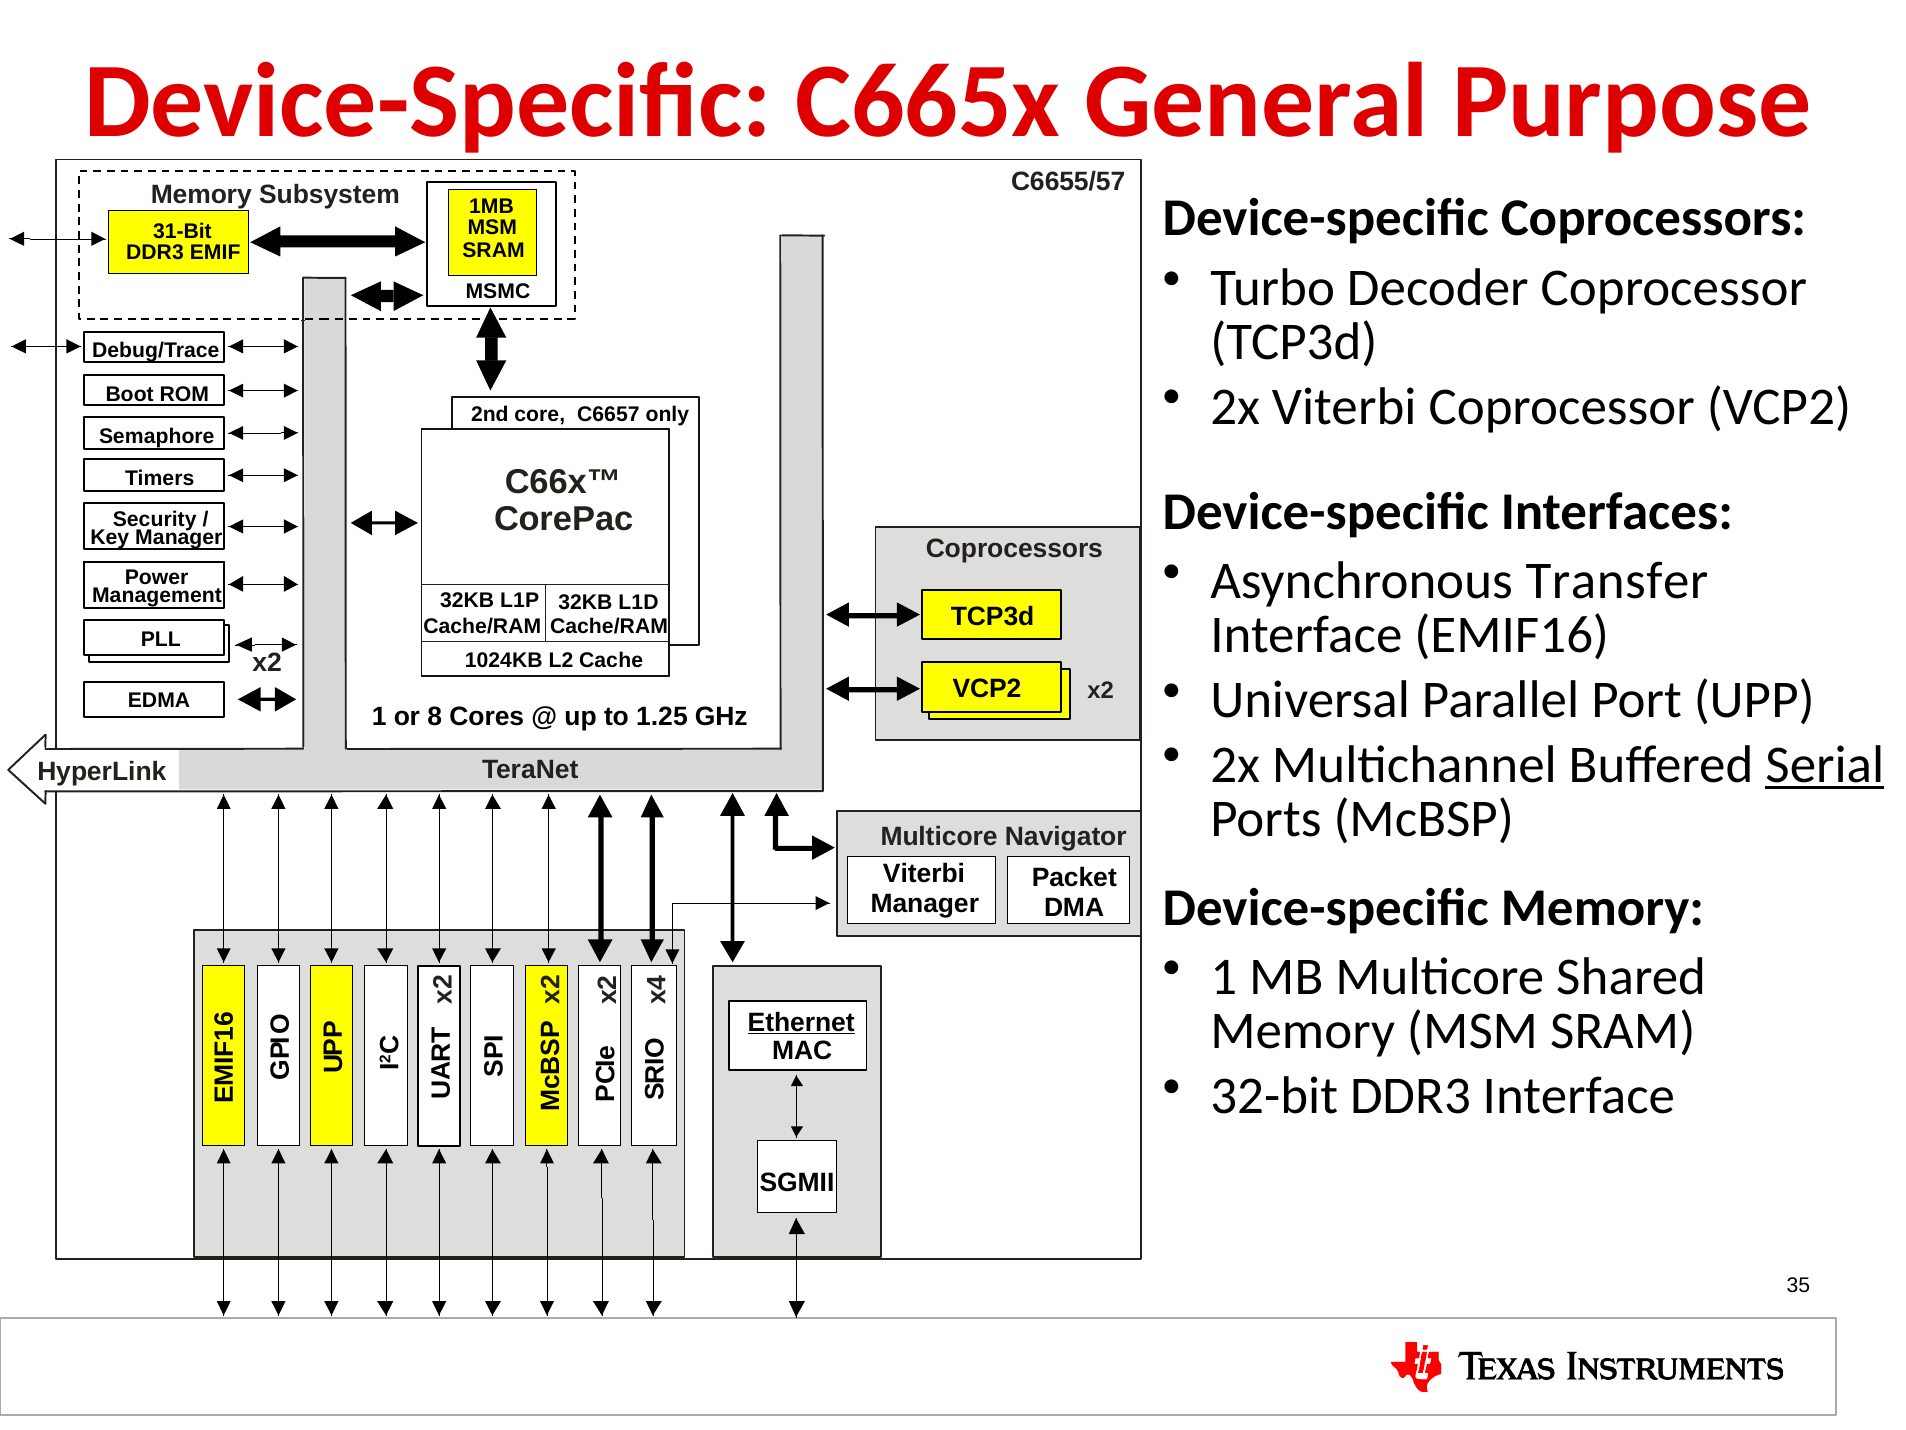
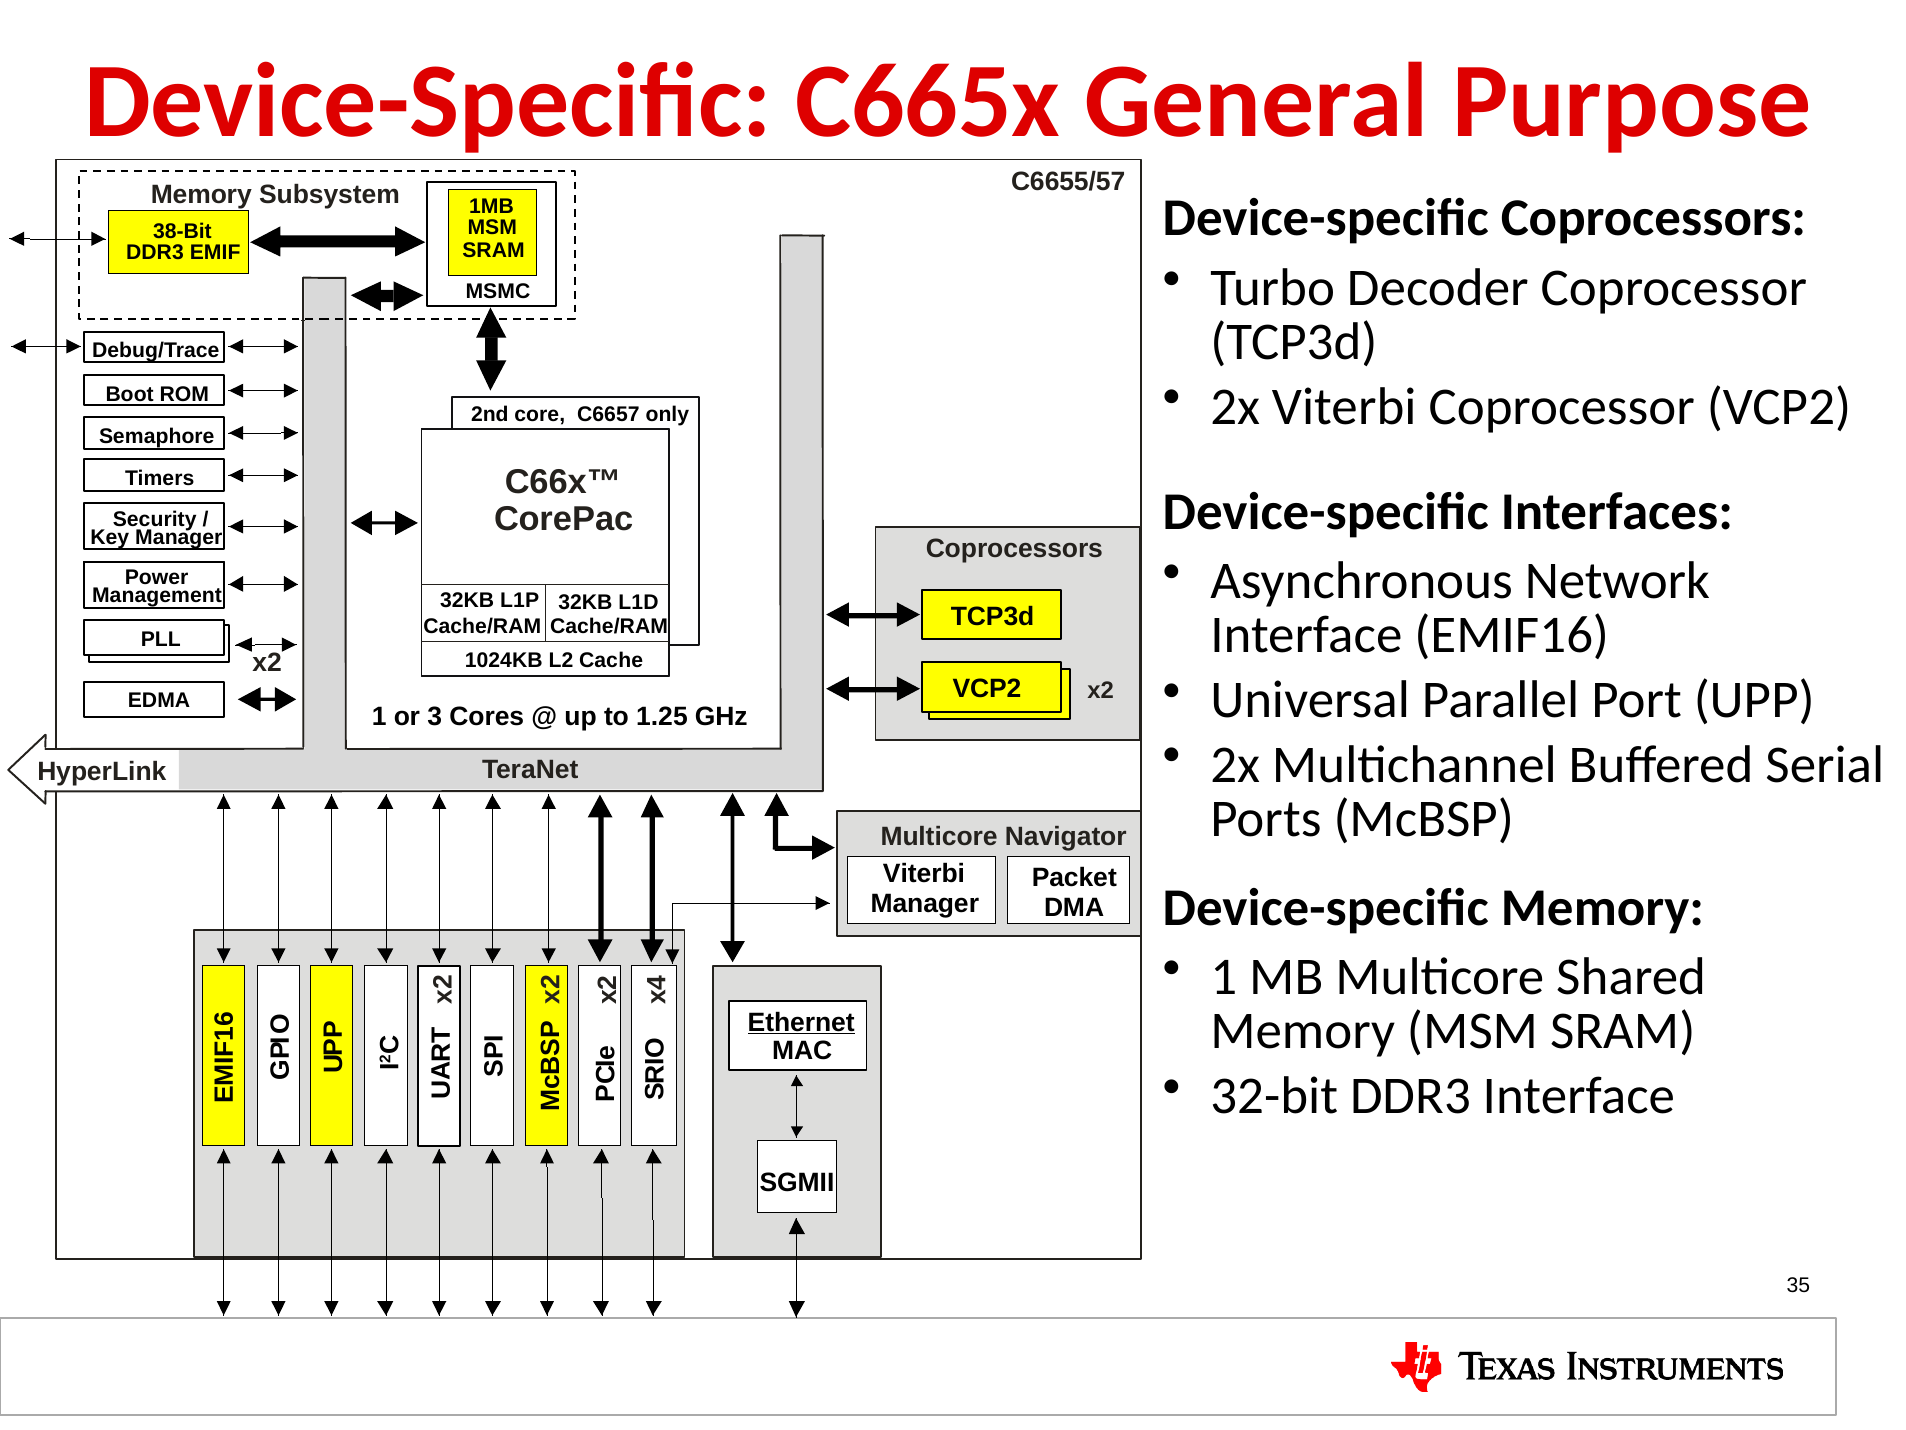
31-Bit: 31-Bit -> 38-Bit (182, 231)
Transfer: Transfer -> Network (1617, 581)
8: 8 -> 3 (435, 717)
Serial underline: present -> none (1825, 764)
